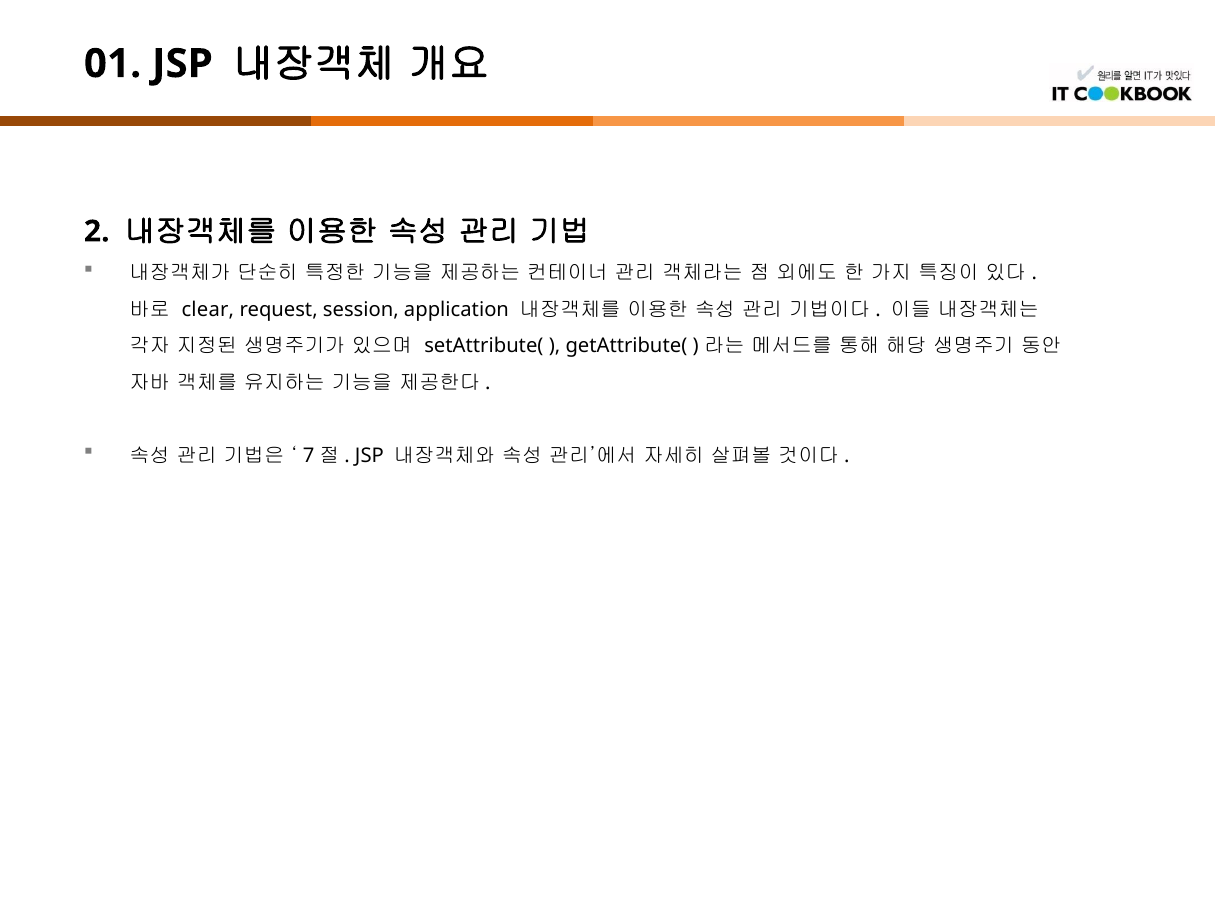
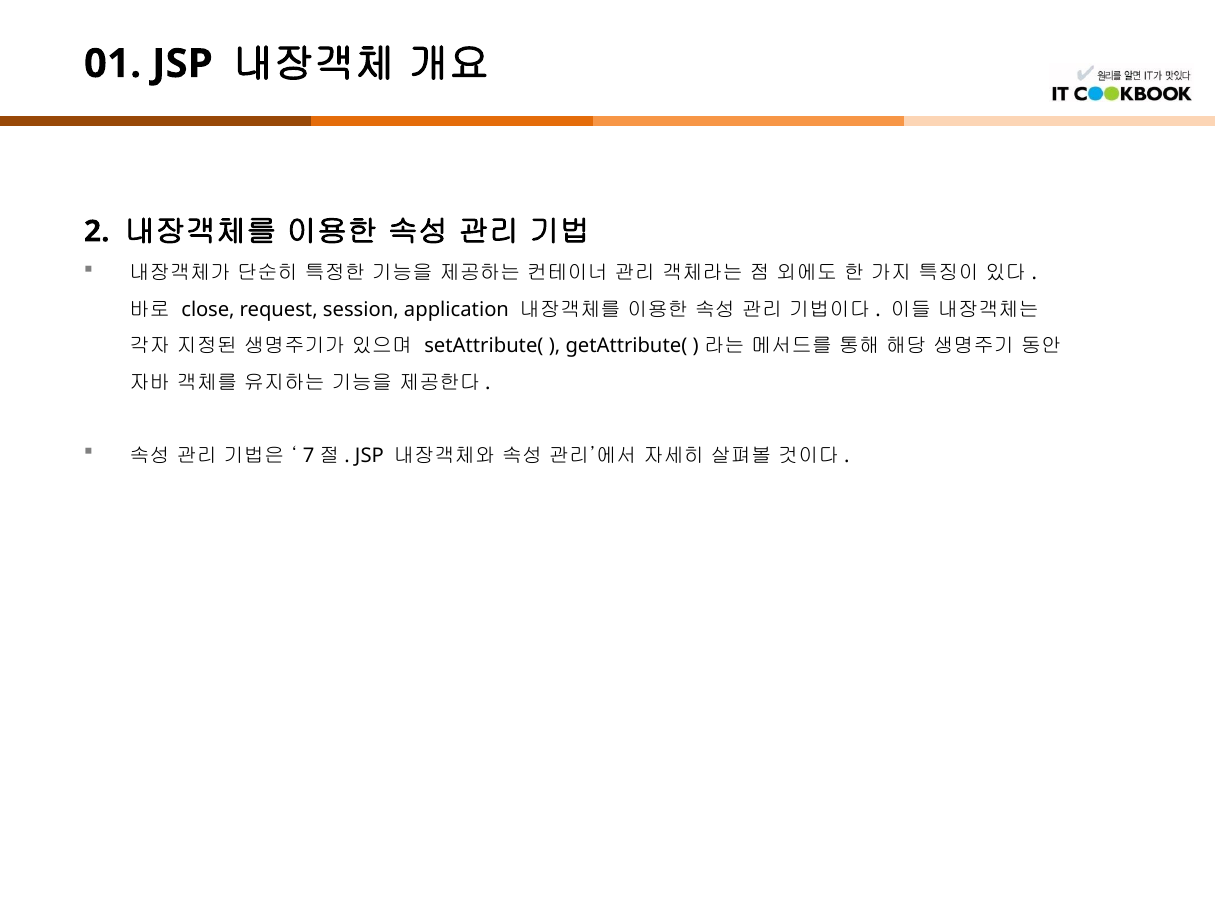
clear: clear -> close (208, 310)
